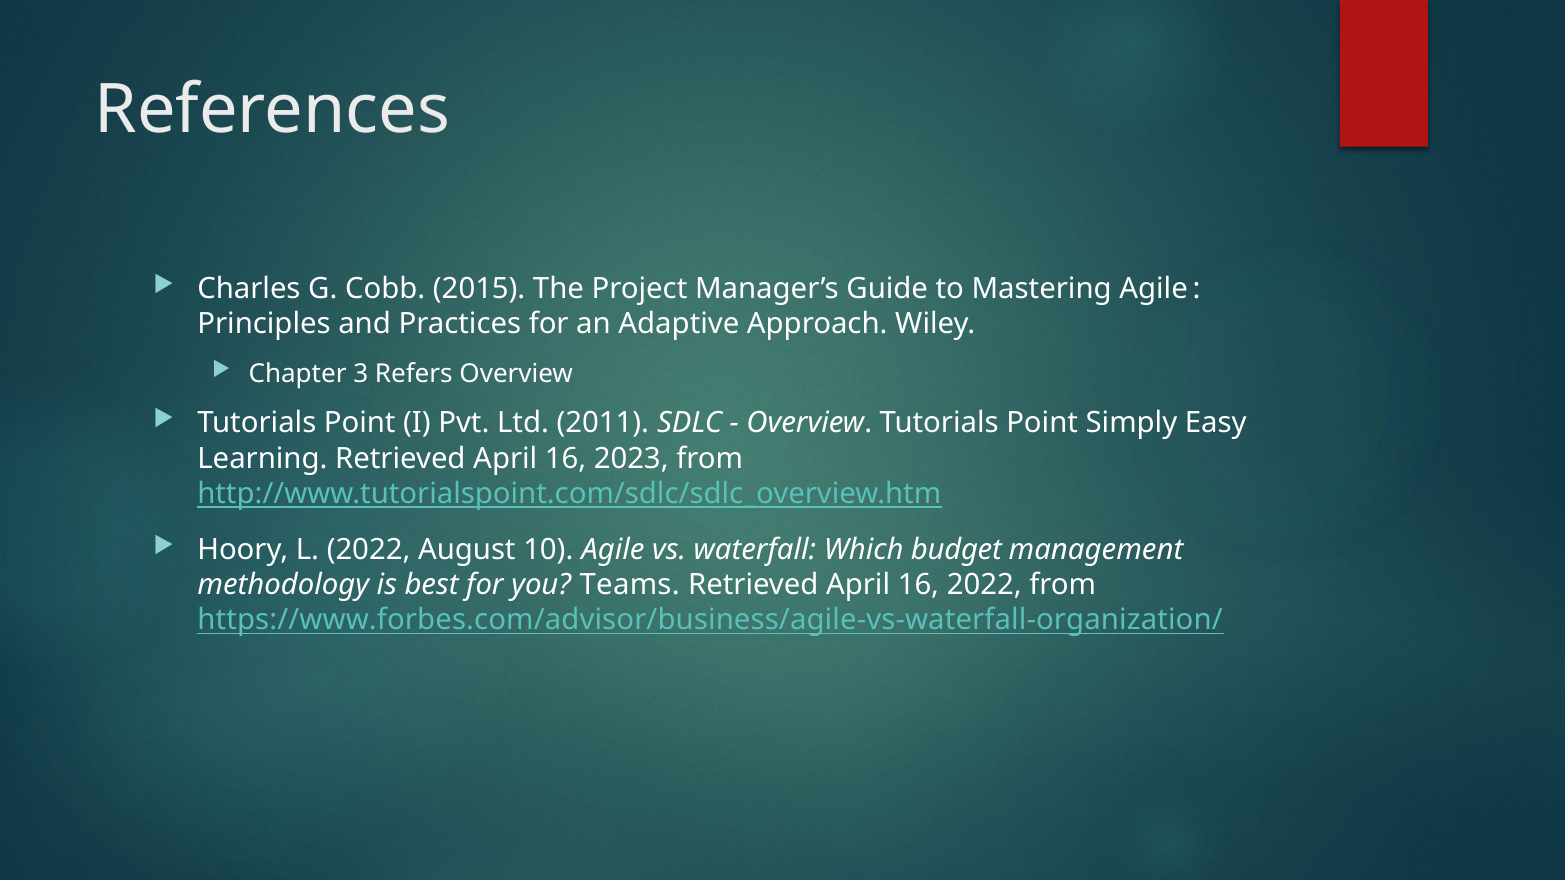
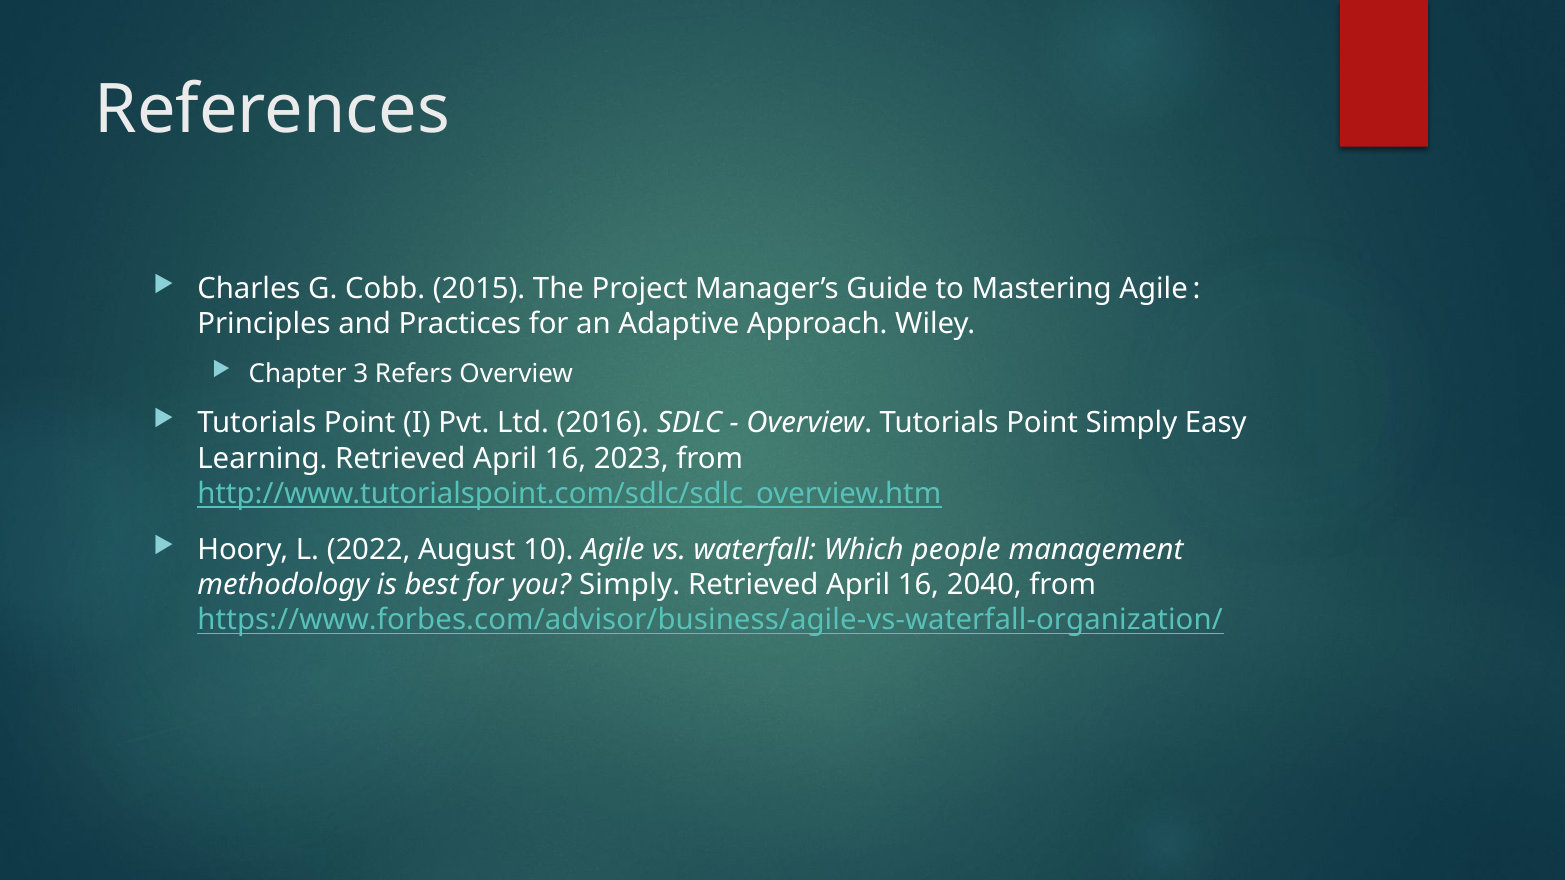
2011: 2011 -> 2016 (603, 423)
budget: budget -> people (956, 550)
you Teams: Teams -> Simply (630, 585)
16 2022: 2022 -> 2040 (984, 585)
